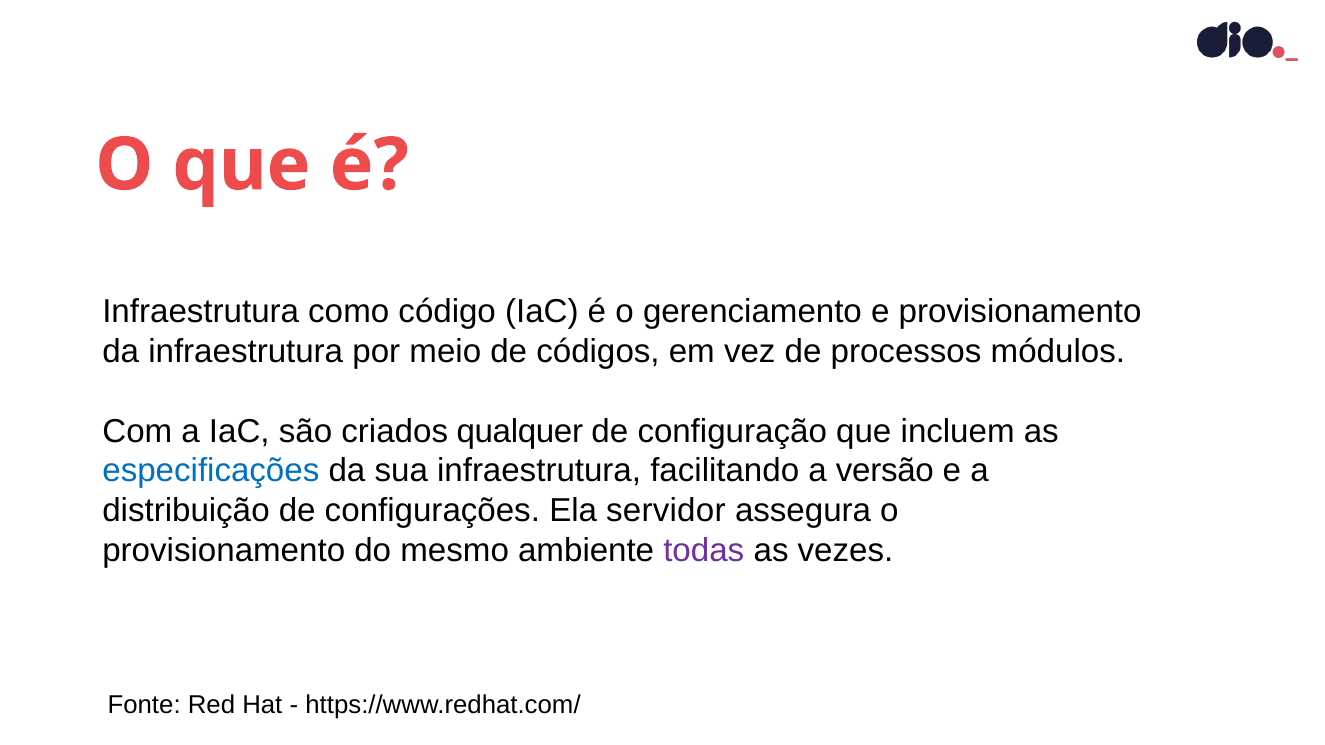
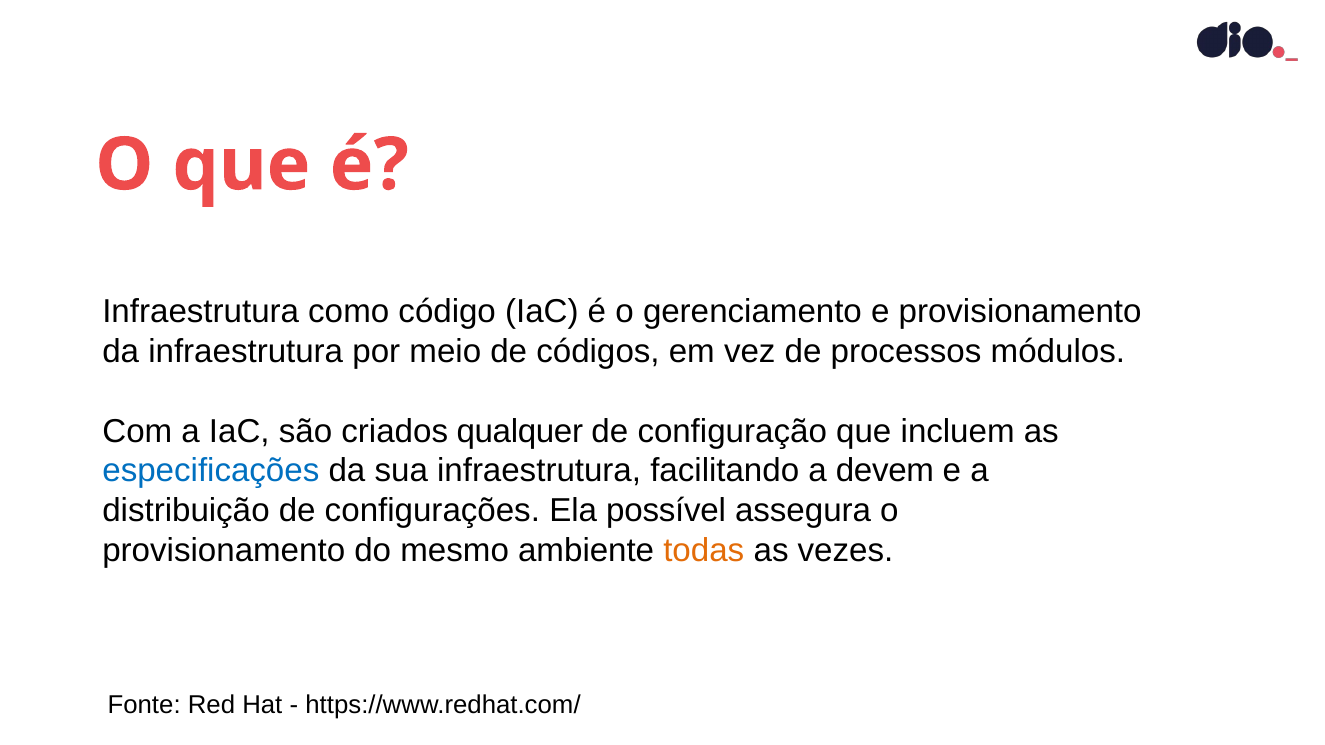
versão: versão -> devem (885, 471)
servidor: servidor -> possível (666, 511)
todas colour: purple -> orange (704, 551)
